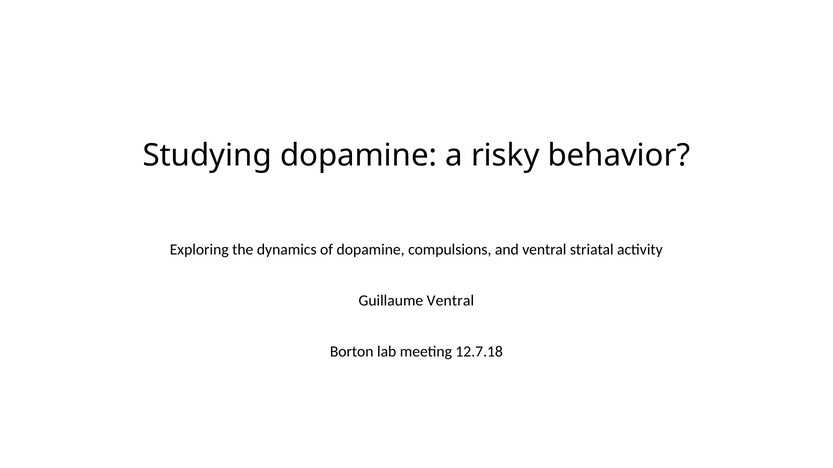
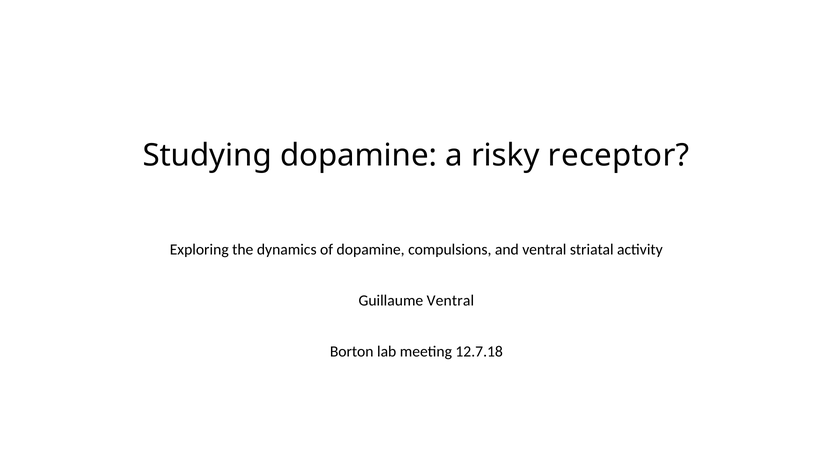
behavior: behavior -> receptor (619, 156)
